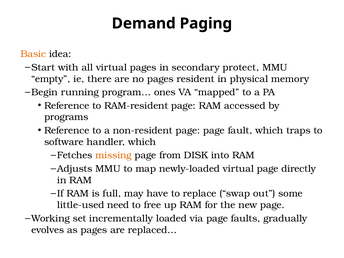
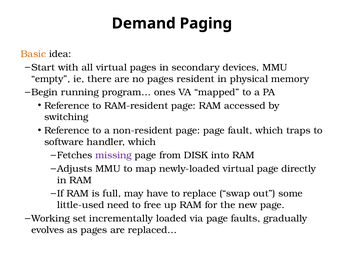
protect: protect -> devices (241, 67)
programs: programs -> switching (66, 117)
missing colour: orange -> purple (114, 155)
